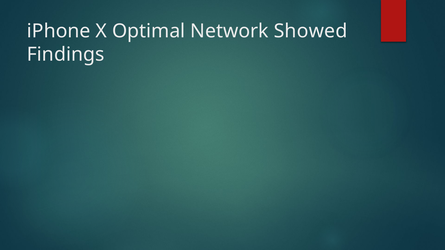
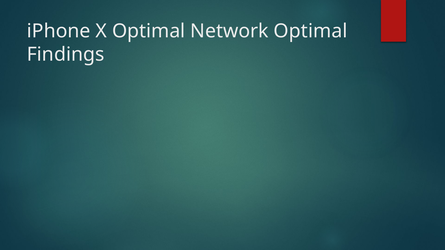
Network Showed: Showed -> Optimal (311, 31)
